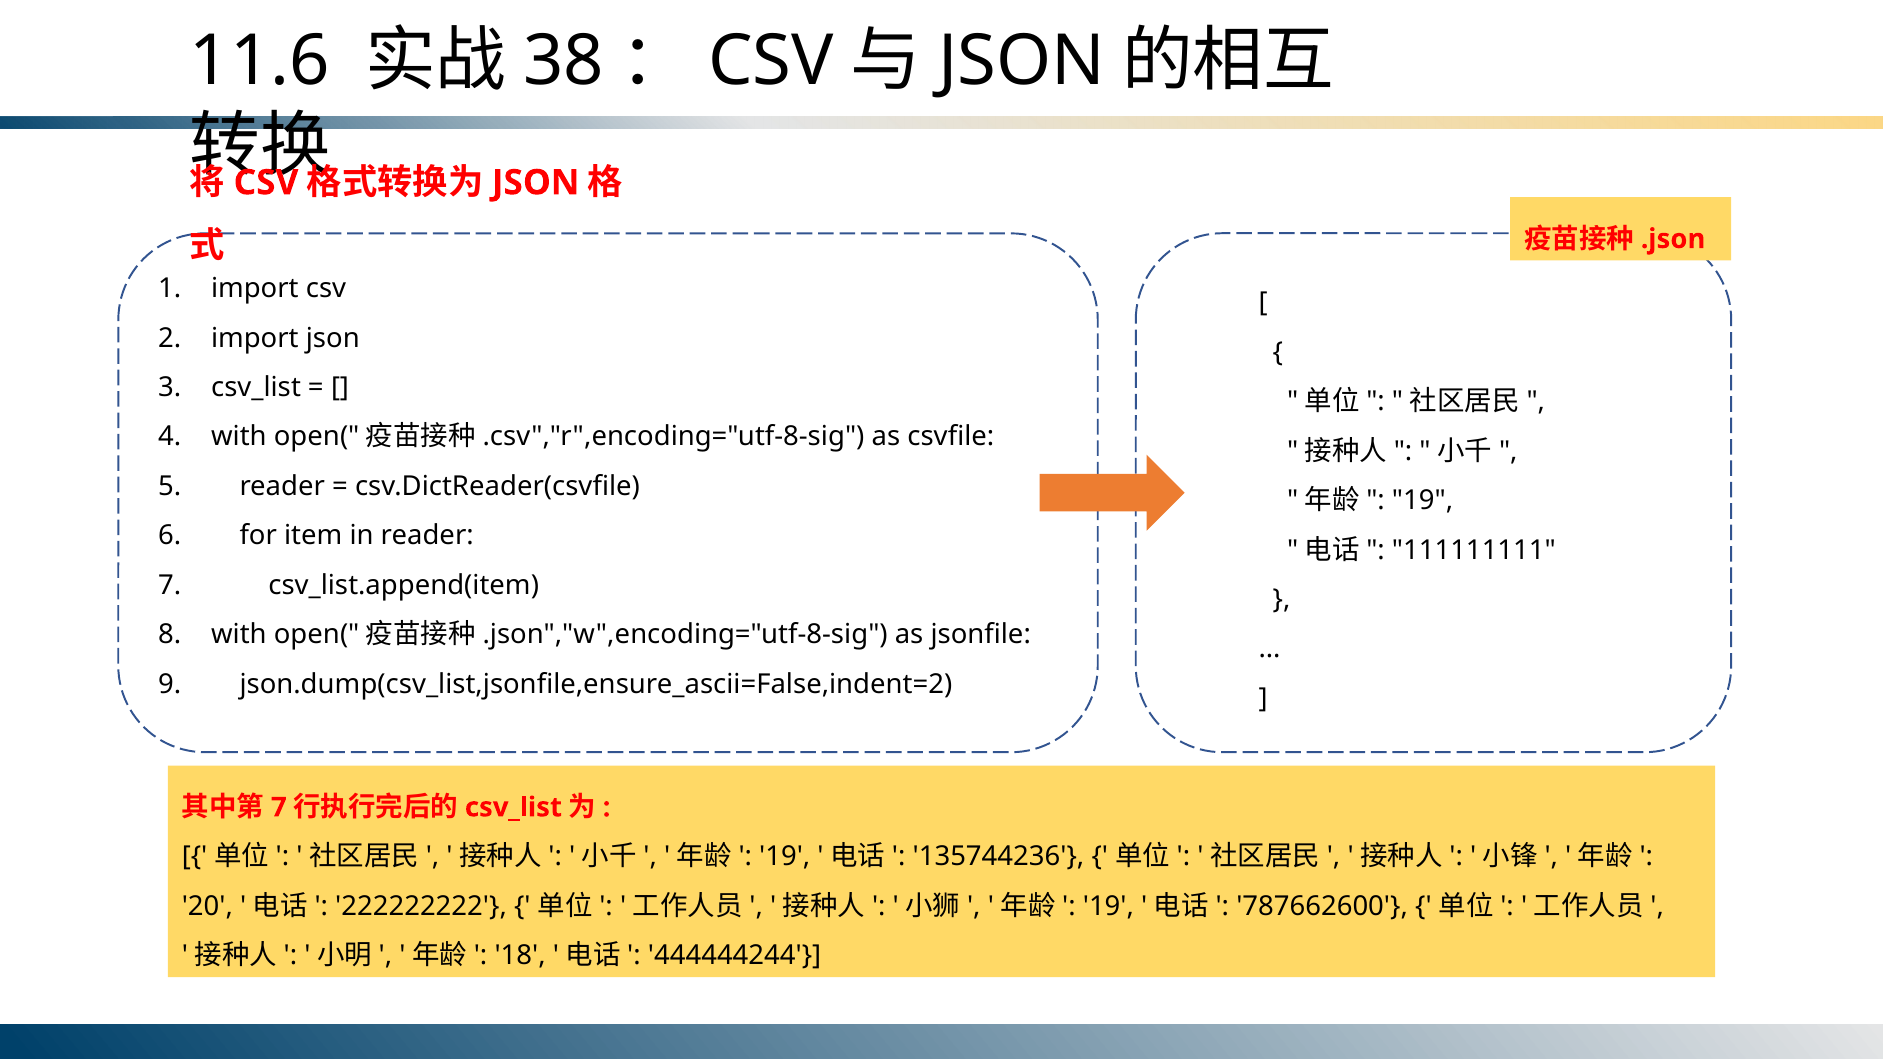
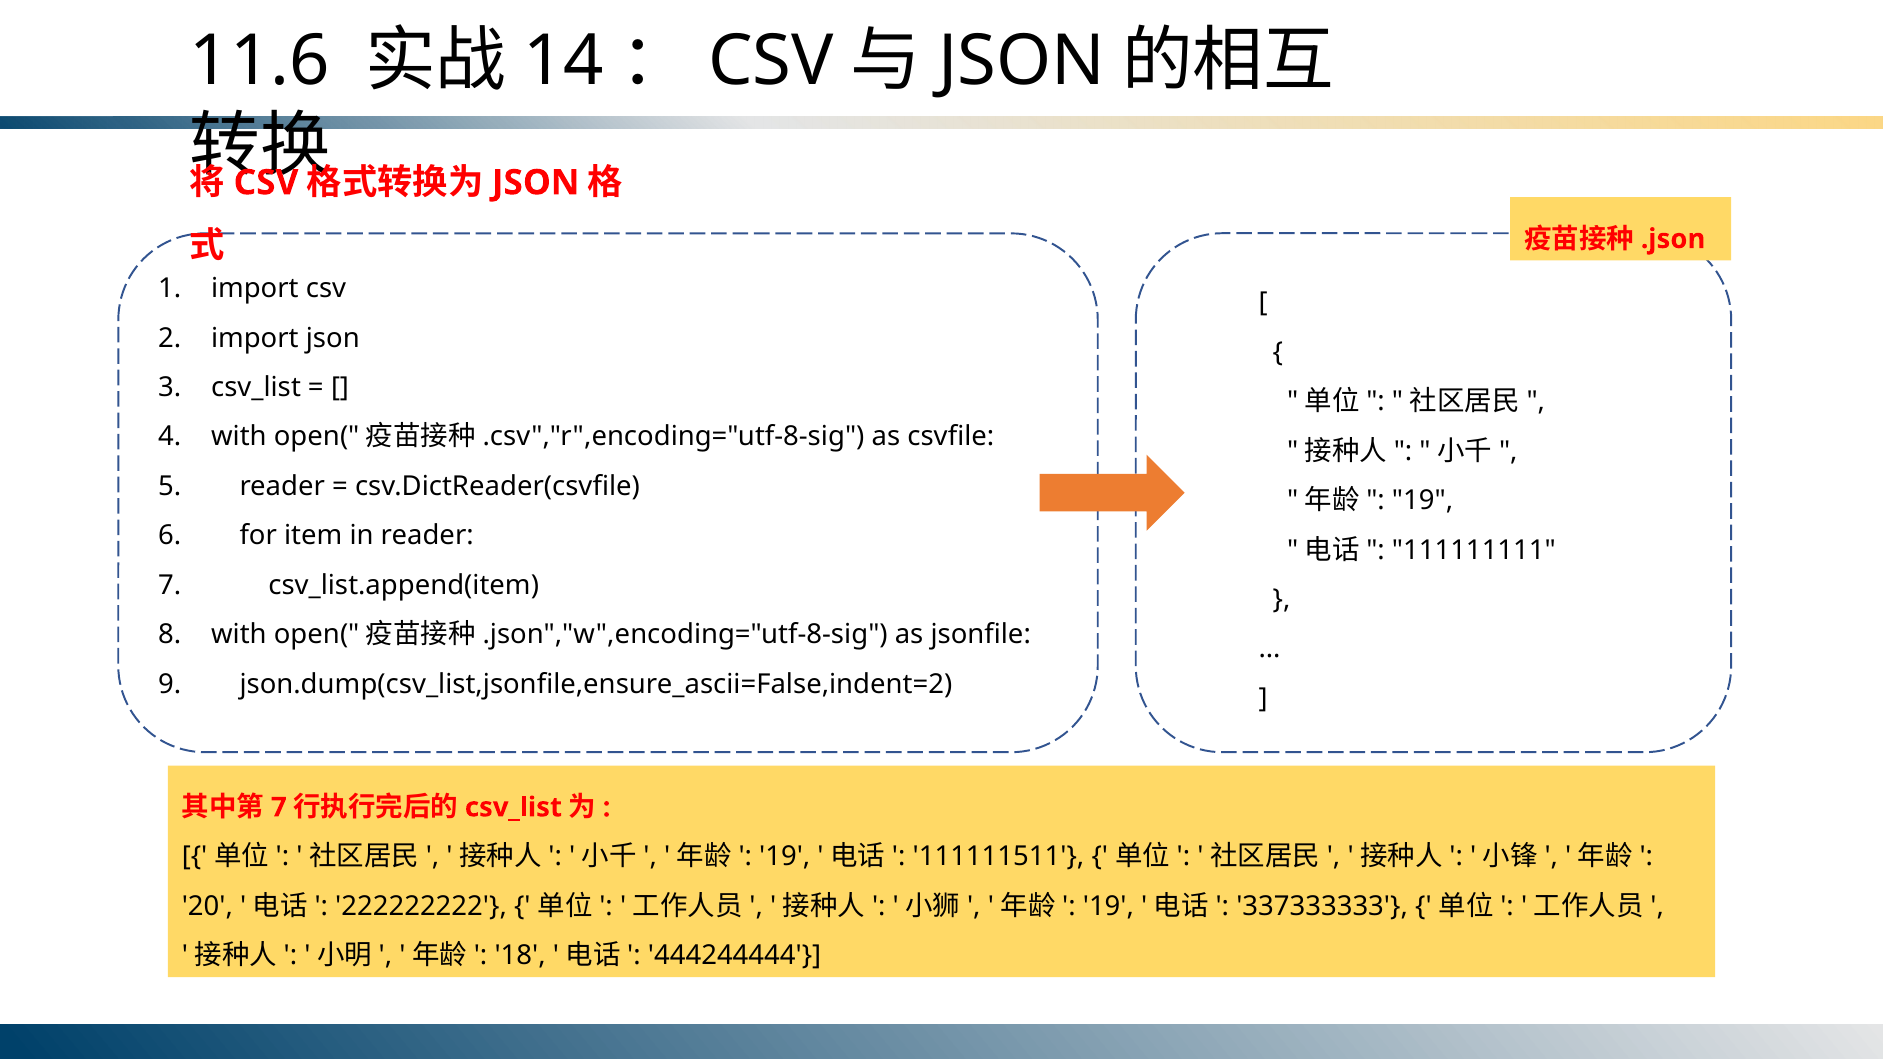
38: 38 -> 14 (564, 61)
135744236: 135744236 -> 111111511 (998, 857)
787662600: 787662600 -> 337333333 (1322, 906)
444444244: 444444244 -> 444244444 (735, 956)
